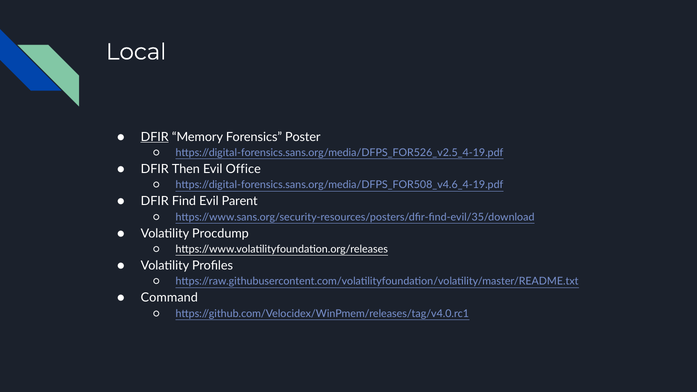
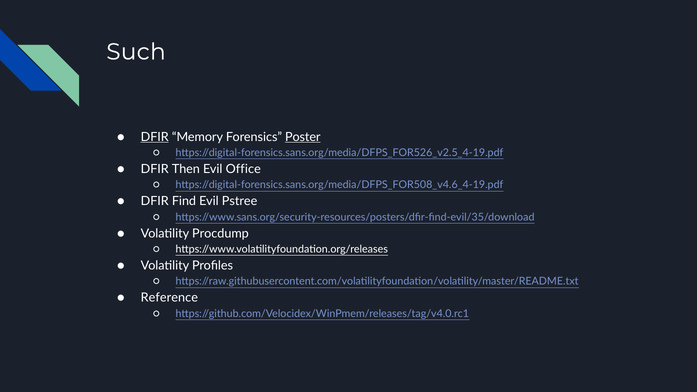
Local: Local -> Such (136, 52)
Poster underline: none -> present (303, 137)
Parent: Parent -> Pstree (240, 201)
Command: Command -> Reference (169, 298)
